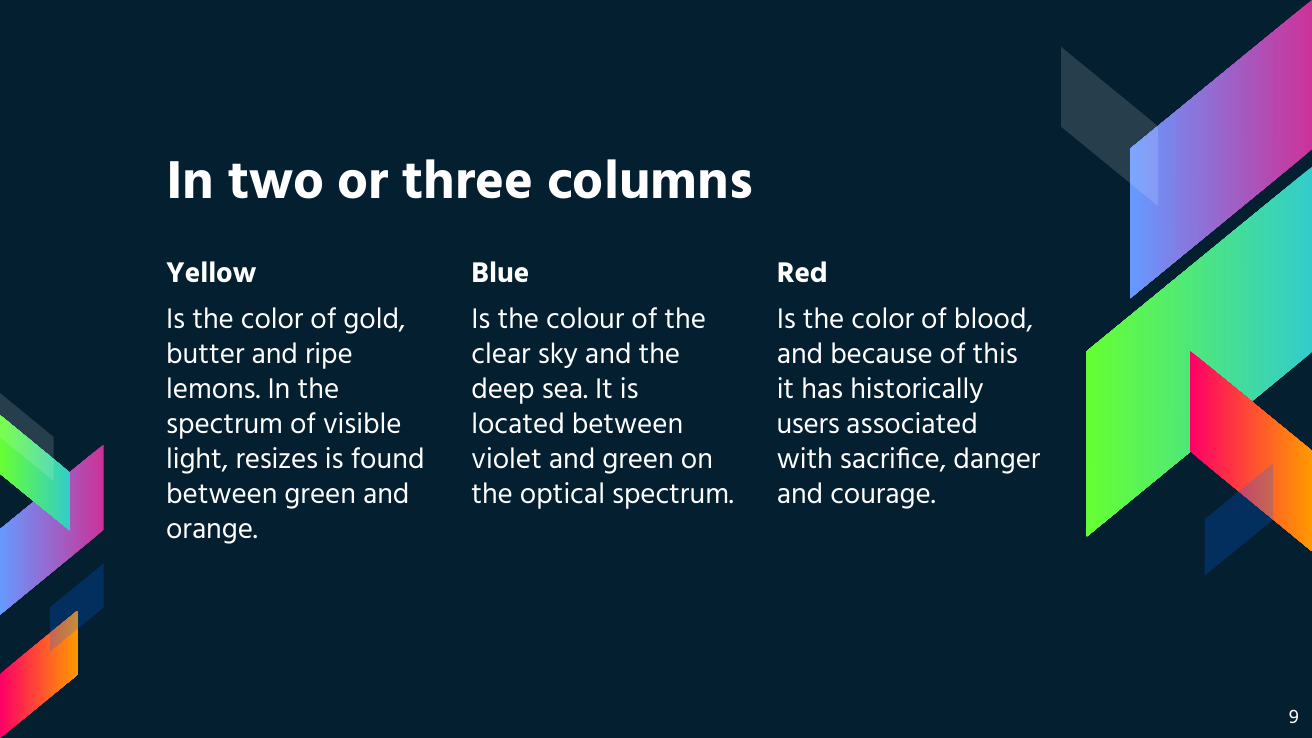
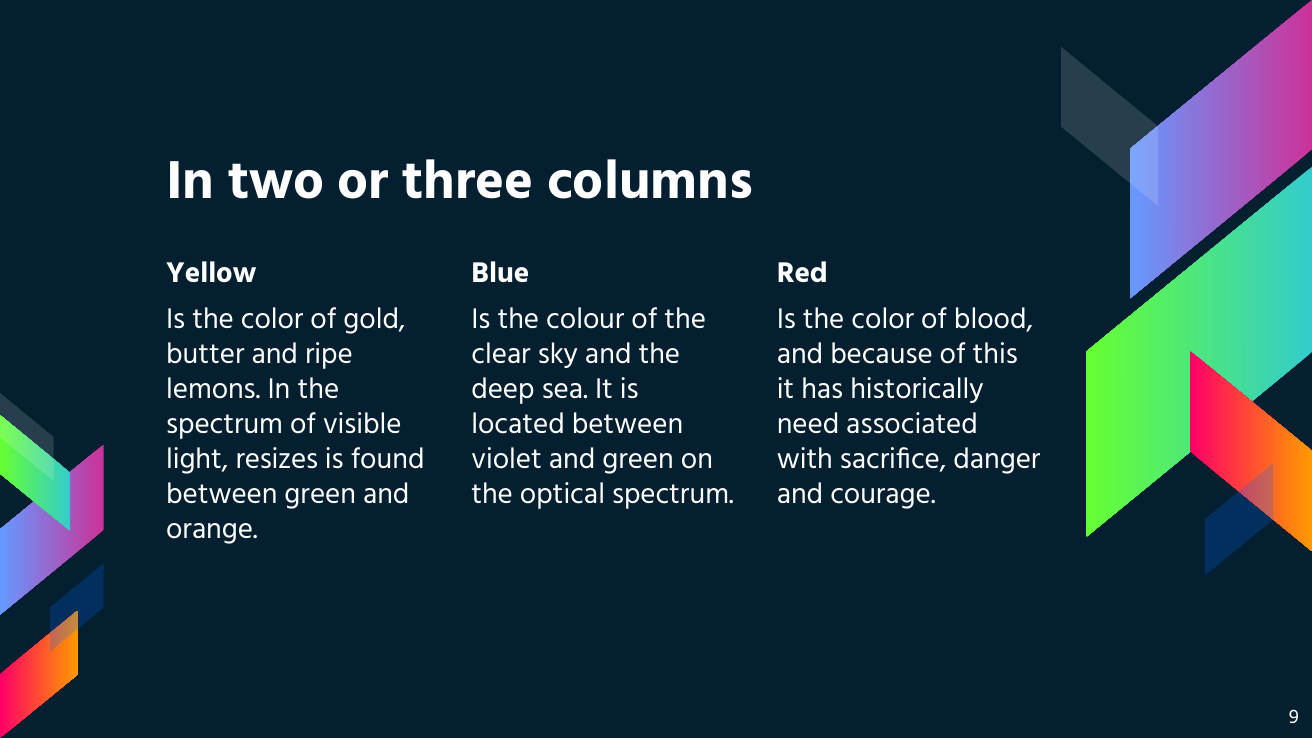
users: users -> need (808, 424)
